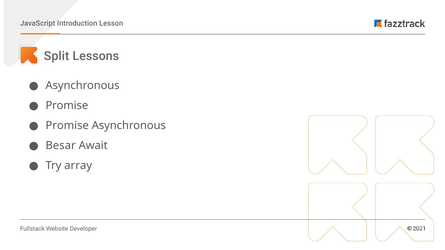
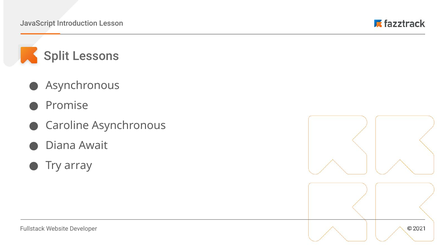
Promise: Promise -> Caroline (67, 126)
Besar: Besar -> Diana (61, 146)
